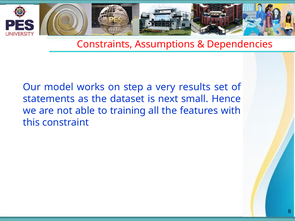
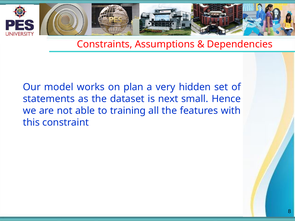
step: step -> plan (133, 87)
results: results -> hidden (195, 87)
